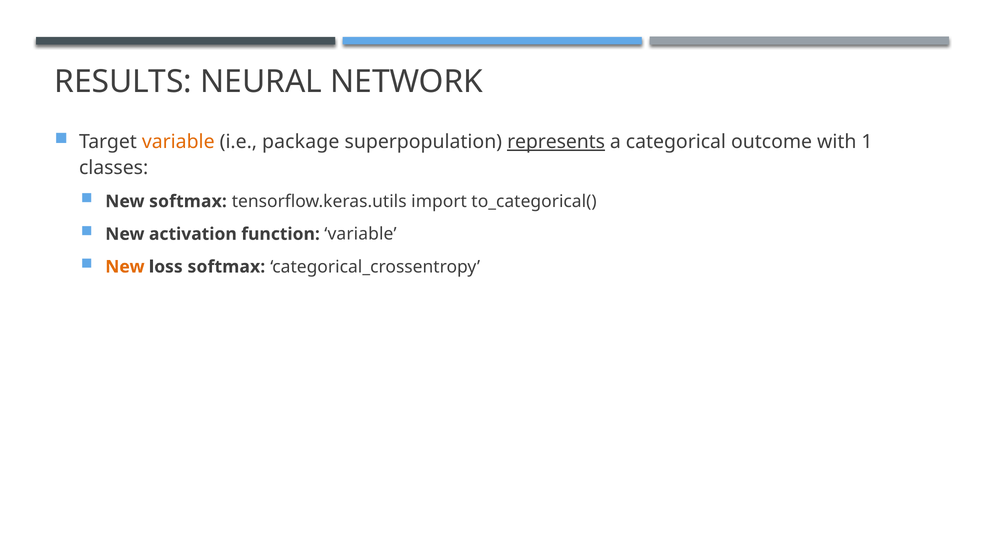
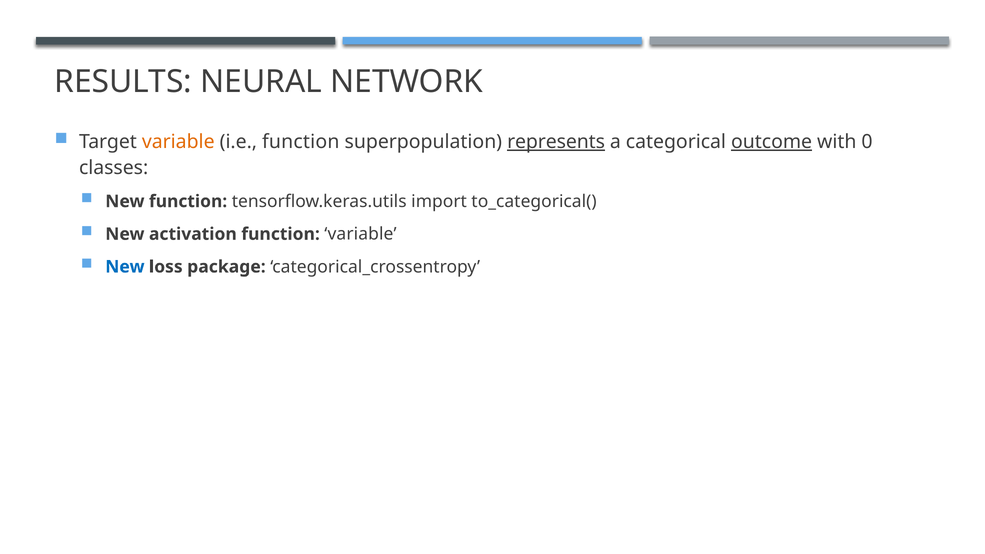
i.e package: package -> function (301, 142)
outcome underline: none -> present (772, 142)
1: 1 -> 0 (867, 142)
New softmax: softmax -> function (188, 201)
New colour: orange -> blue (125, 267)
loss softmax: softmax -> package (226, 267)
